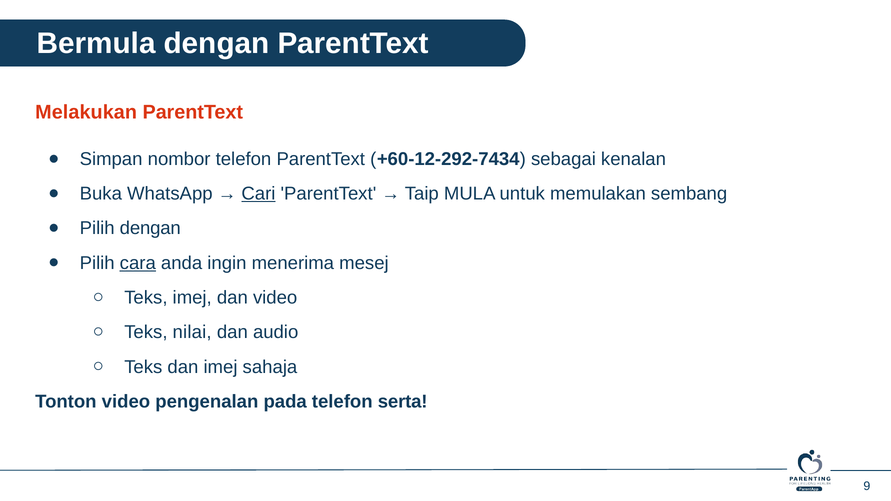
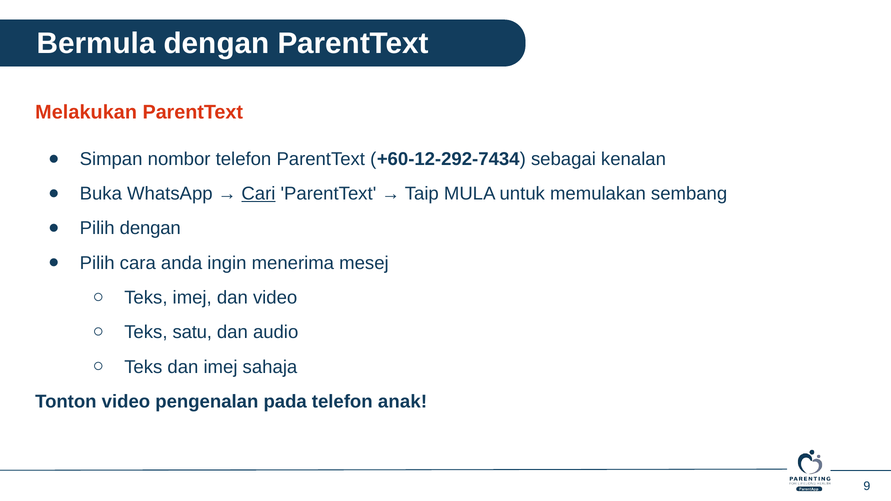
cara underline: present -> none (138, 263)
nilai: nilai -> satu (192, 332)
serta: serta -> anak (402, 402)
